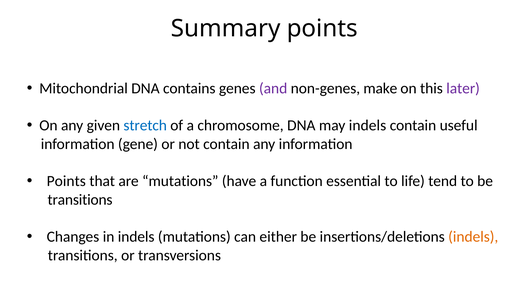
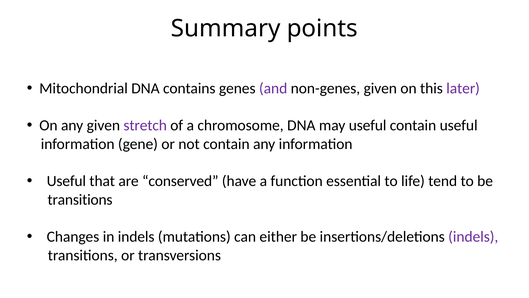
non-genes make: make -> given (380, 88)
stretch colour: blue -> purple (145, 125)
may indels: indels -> useful (368, 125)
Points: Points -> Useful (66, 181)
are mutations: mutations -> conserved (180, 181)
indels colour: orange -> purple (473, 237)
